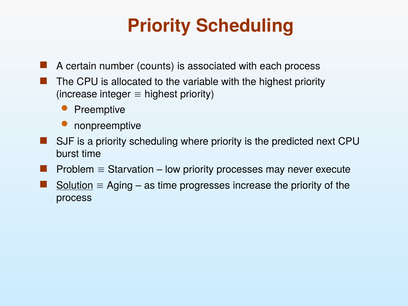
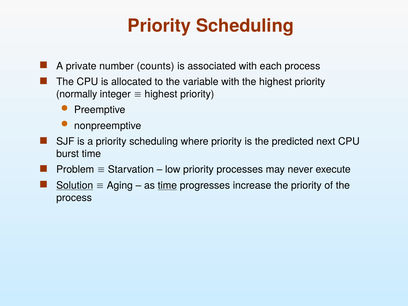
certain: certain -> private (81, 66)
increase: increase -> normally (77, 94)
time underline: none -> present (167, 185)
